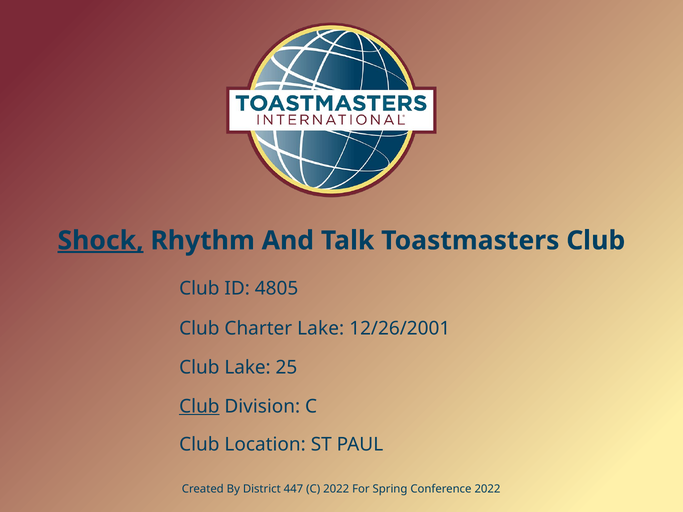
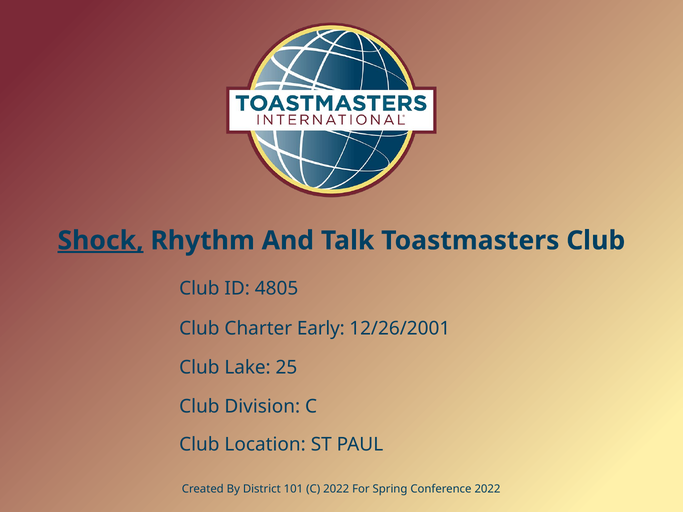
Charter Lake: Lake -> Early (321, 328)
Club underline: present -> none (199, 407)
447: 447 -> 101 (293, 489)
